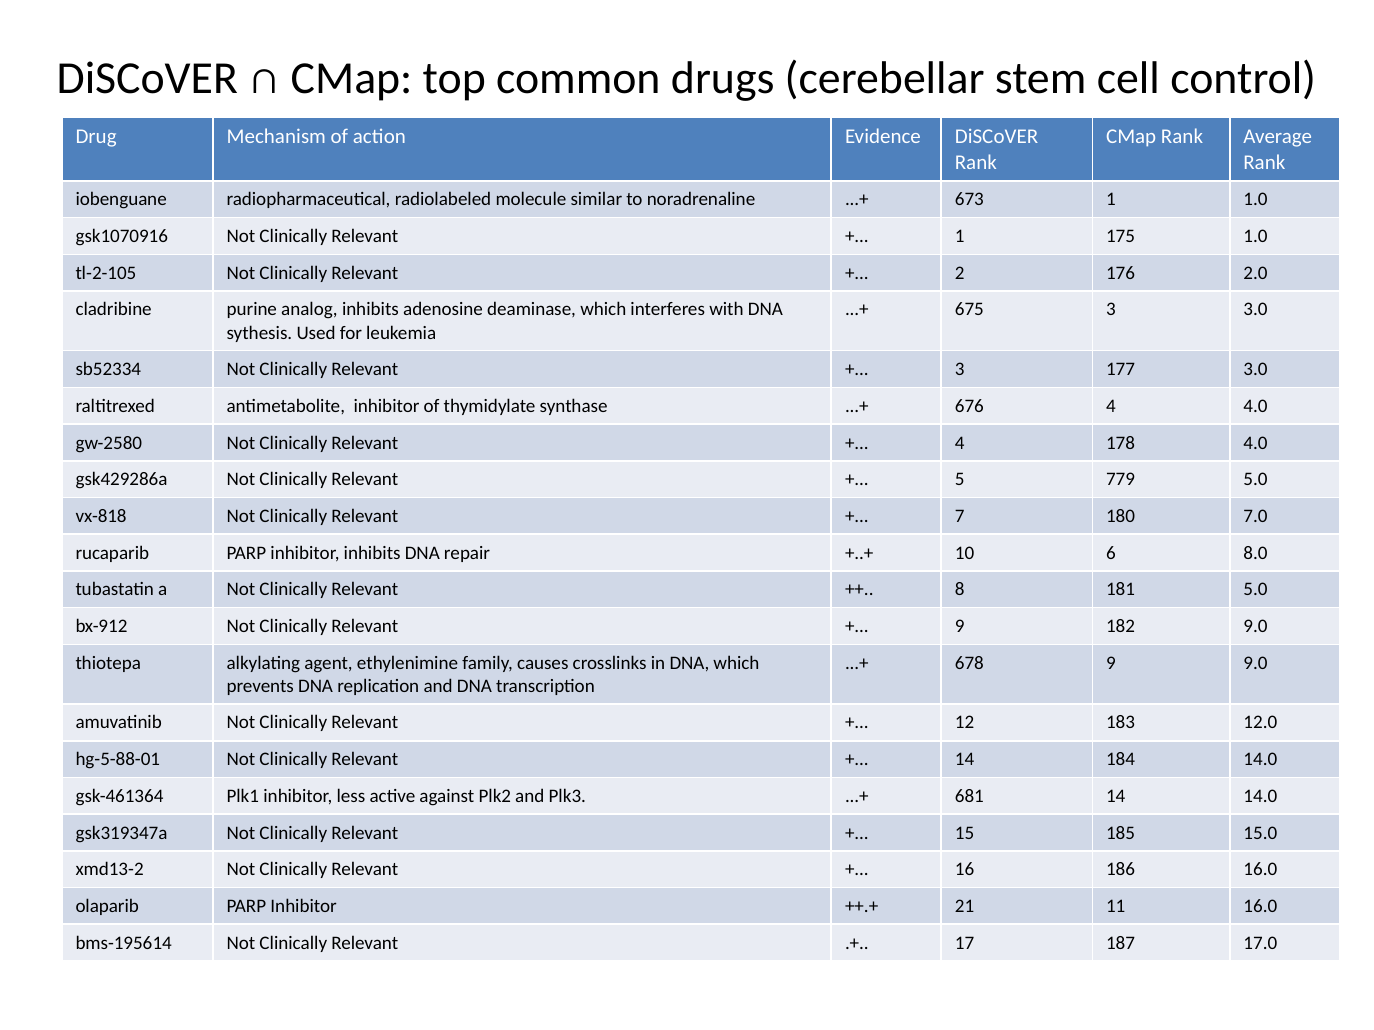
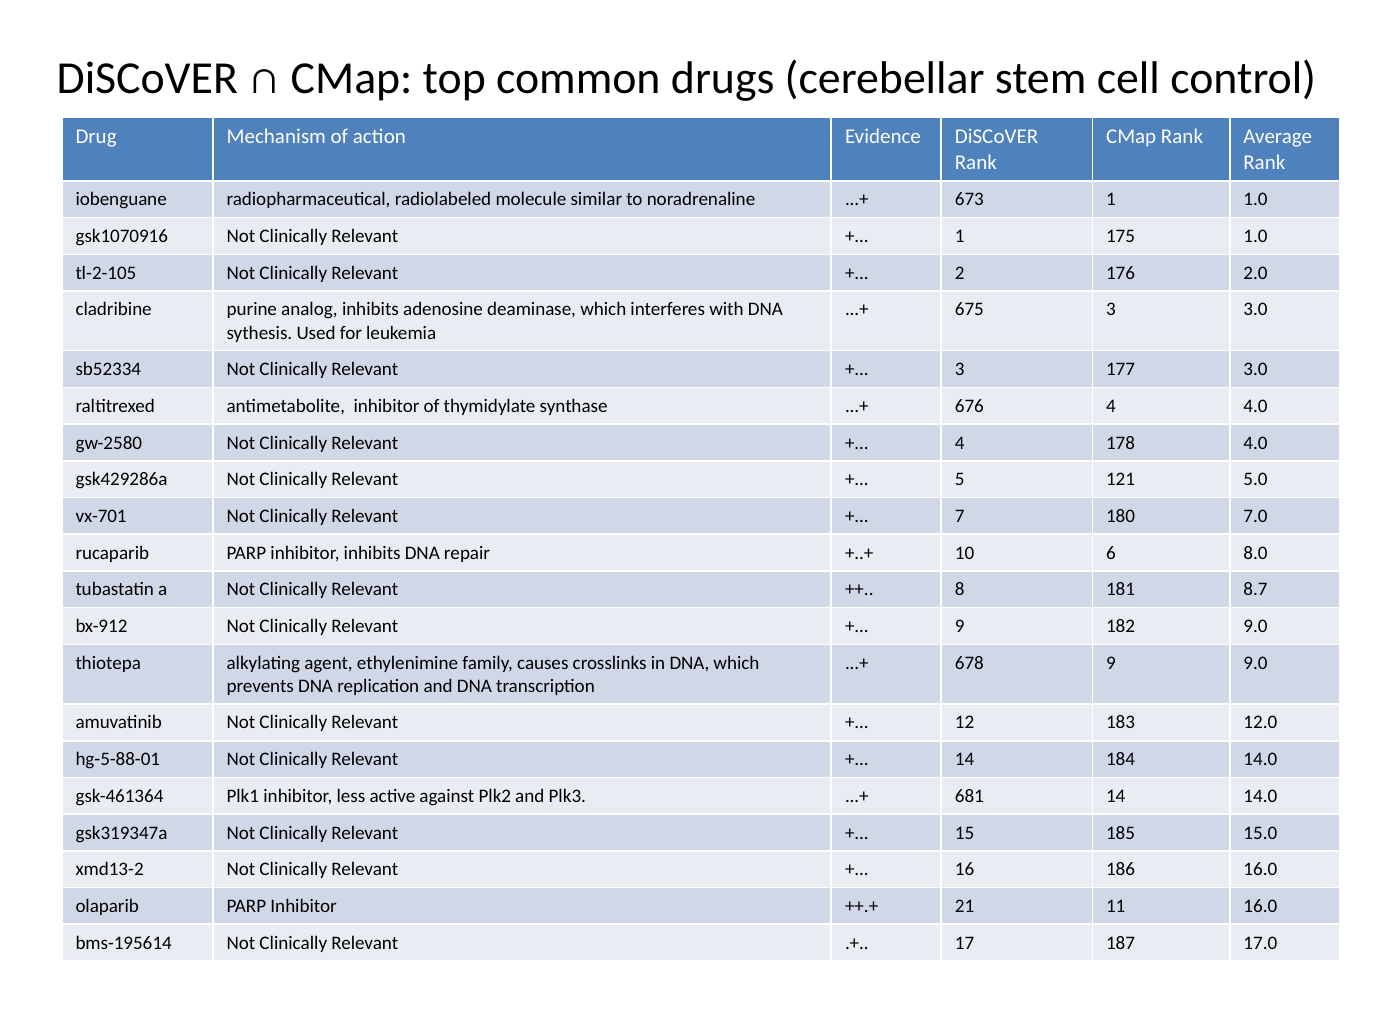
779: 779 -> 121 (1121, 480)
vx-818: vx-818 -> vx-701 (101, 516)
181 5.0: 5.0 -> 8.7 (1256, 590)
